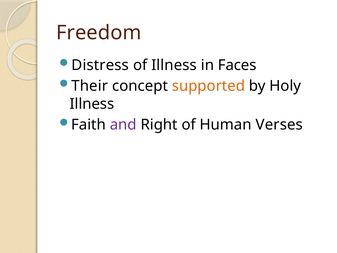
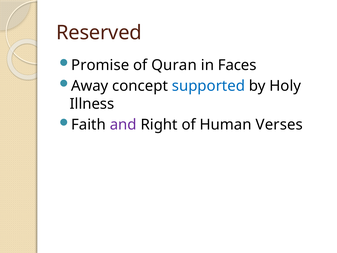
Freedom: Freedom -> Reserved (99, 33)
Distress: Distress -> Promise (100, 65)
of Illness: Illness -> Quran (174, 65)
Their: Their -> Away (90, 86)
supported colour: orange -> blue (208, 86)
